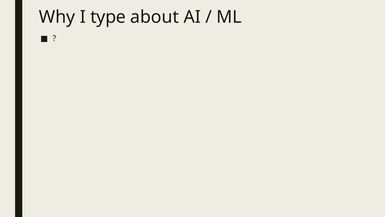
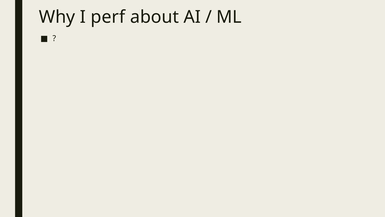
type: type -> perf (108, 17)
